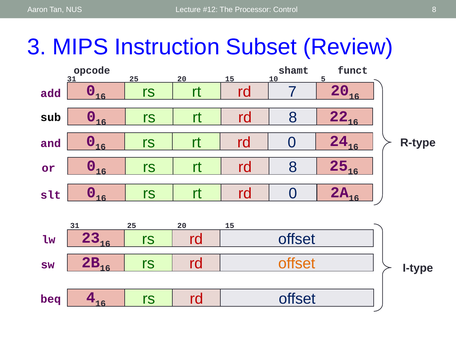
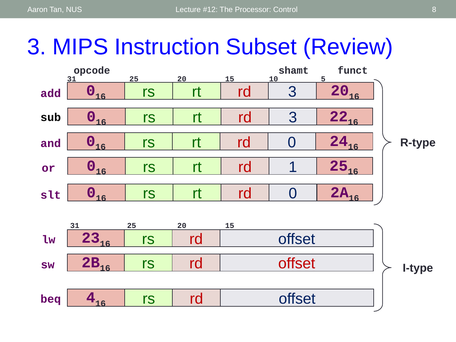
7: 7 -> 3 (292, 92)
8: 8 -> 3 (293, 118)
8: 8 -> 1 (293, 167)
offset colour: orange -> red (297, 264)
